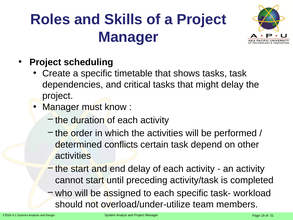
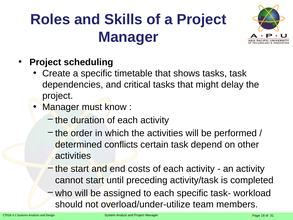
end delay: delay -> costs (139, 169)
